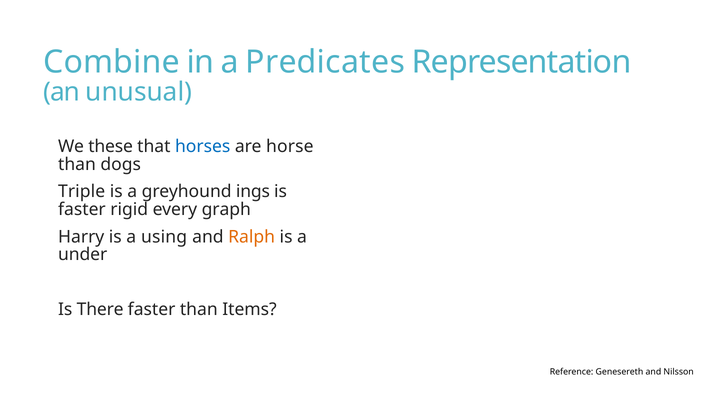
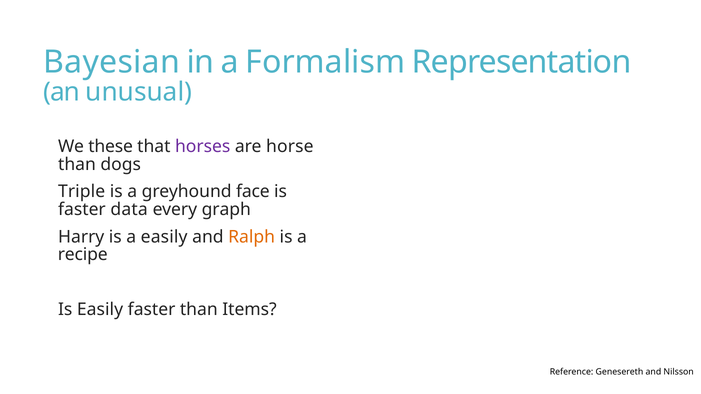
Combine: Combine -> Bayesian (111, 62)
Predicates: Predicates -> Formalism (325, 62)
horses colour: blue -> purple (203, 146)
ings: ings -> face (253, 192)
rigid: rigid -> data (129, 210)
a using: using -> easily (164, 237)
under: under -> recipe (83, 255)
Is There: There -> Easily (100, 310)
